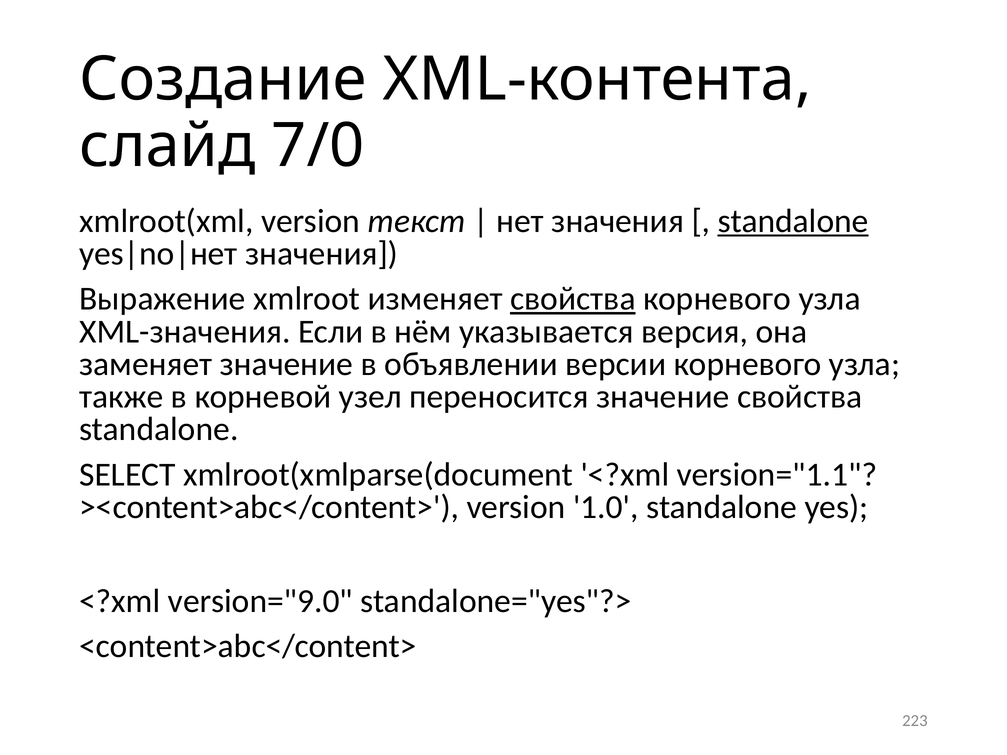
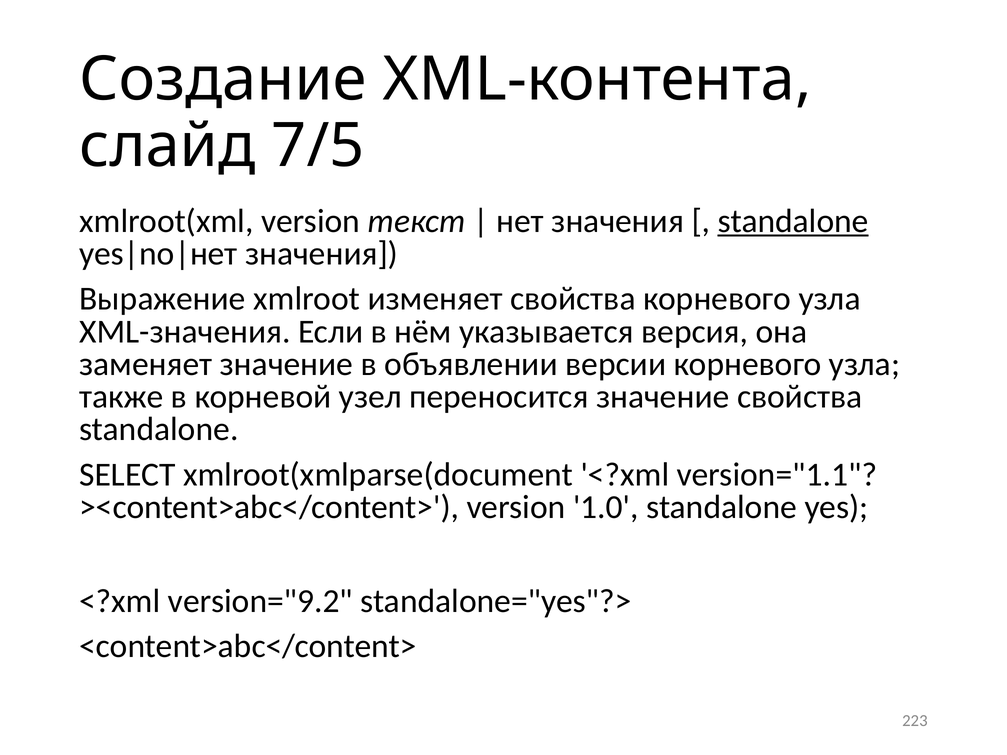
7/0: 7/0 -> 7/5 (318, 146)
свойства underline: present -> none (573, 299)
version="9.0: version="9.0 -> version="9.2 (260, 601)
